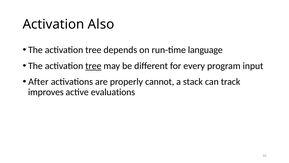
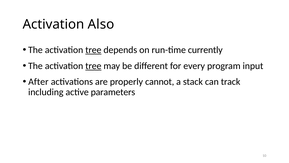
tree underline: none -> present (93, 50)
language: language -> currently (205, 50)
improves: improves -> including (46, 92)
evaluations: evaluations -> parameters (113, 92)
